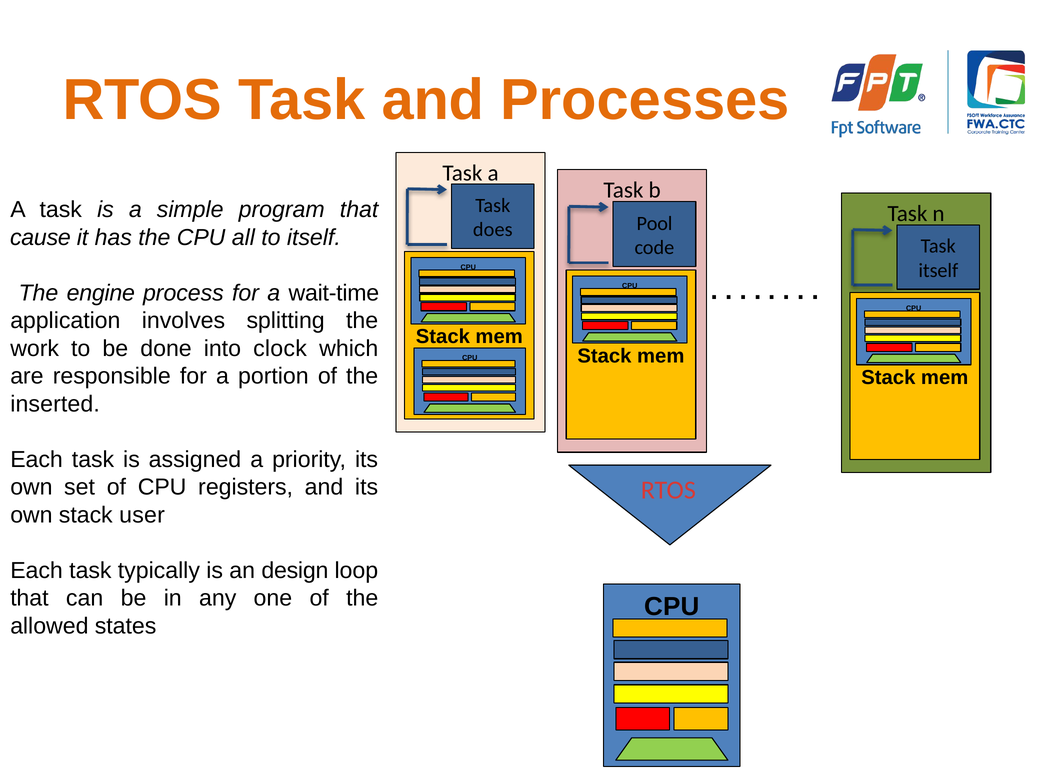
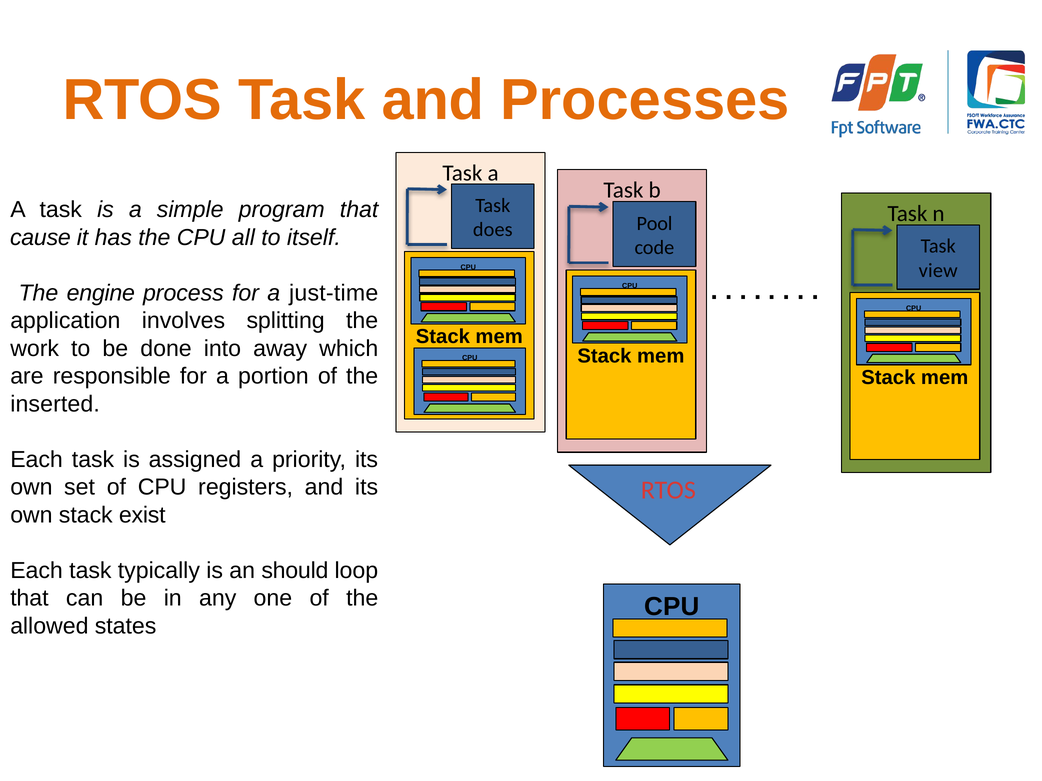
itself: itself -> view (938, 271)
wait-time: wait-time -> just-time (334, 293)
clock: clock -> away (280, 349)
user: user -> exist (142, 515)
design: design -> should (295, 571)
